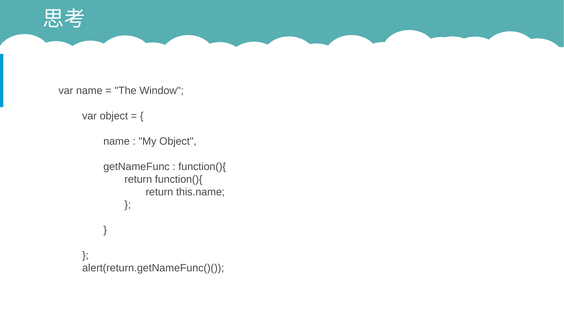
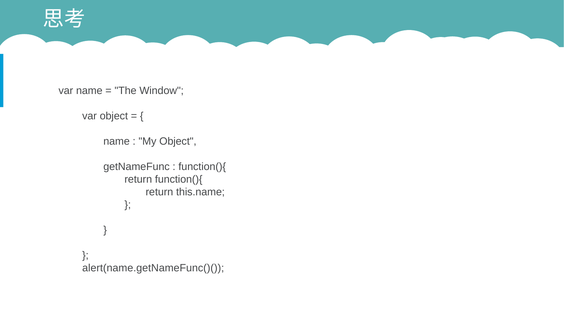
alert(return.getNameFunc()(: alert(return.getNameFunc()( -> alert(name.getNameFunc()( (153, 268)
